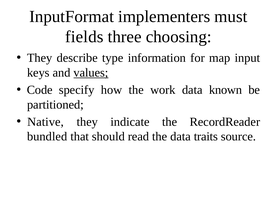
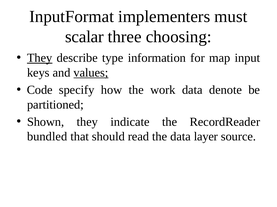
fields: fields -> scalar (84, 37)
They underline: none -> present (40, 58)
known: known -> denote (225, 90)
Native: Native -> Shown (46, 122)
traits: traits -> layer (206, 137)
